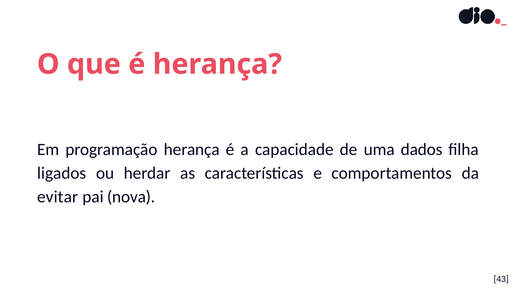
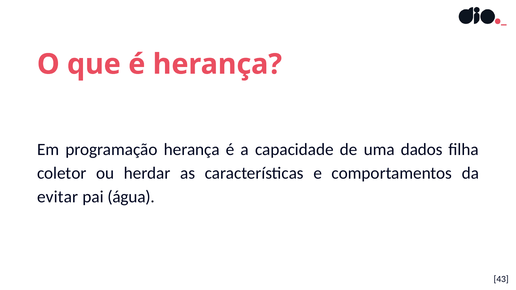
ligados: ligados -> coletor (62, 173)
nova: nova -> água (131, 197)
